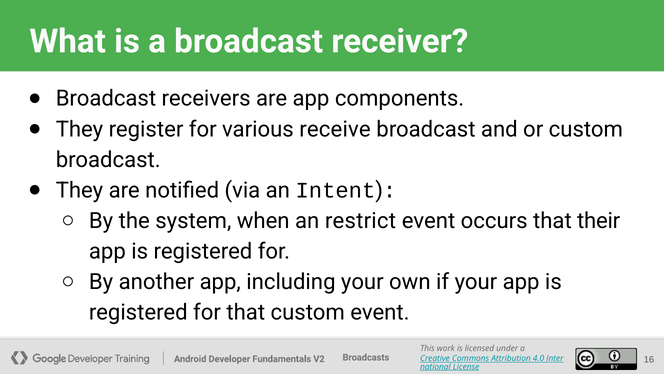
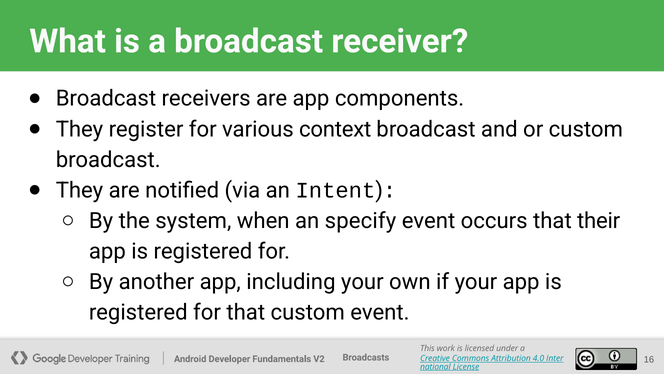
receive: receive -> context (335, 129)
restrict: restrict -> specify (360, 221)
